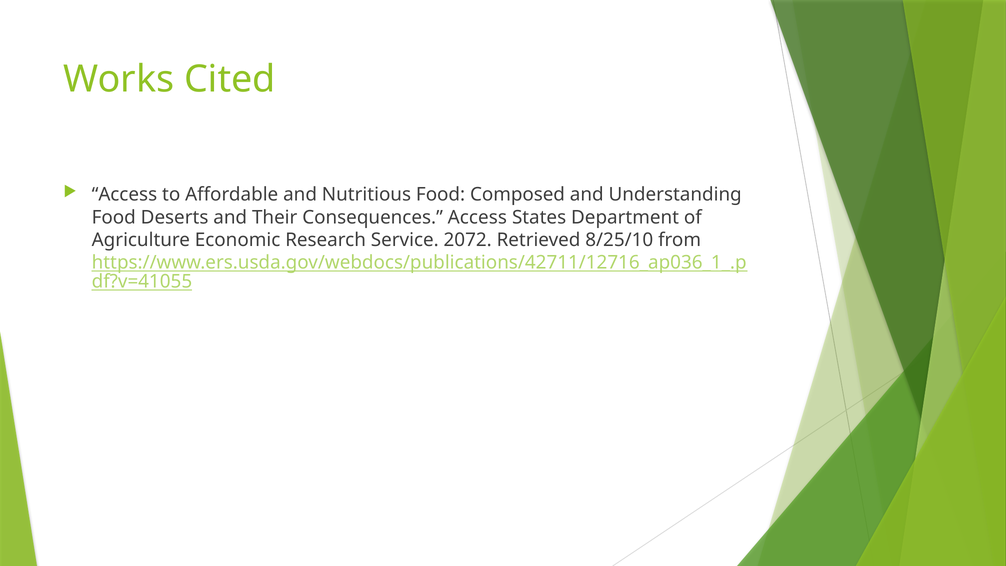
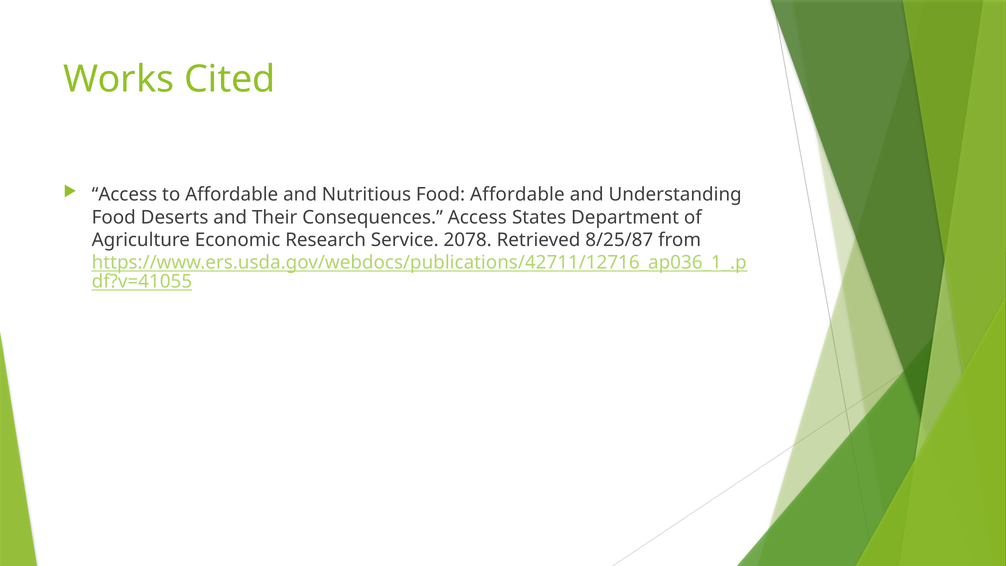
Food Composed: Composed -> Affordable (517, 195)
2072: 2072 -> 2078 (468, 240)
8/25/10: 8/25/10 -> 8/25/87 (619, 240)
